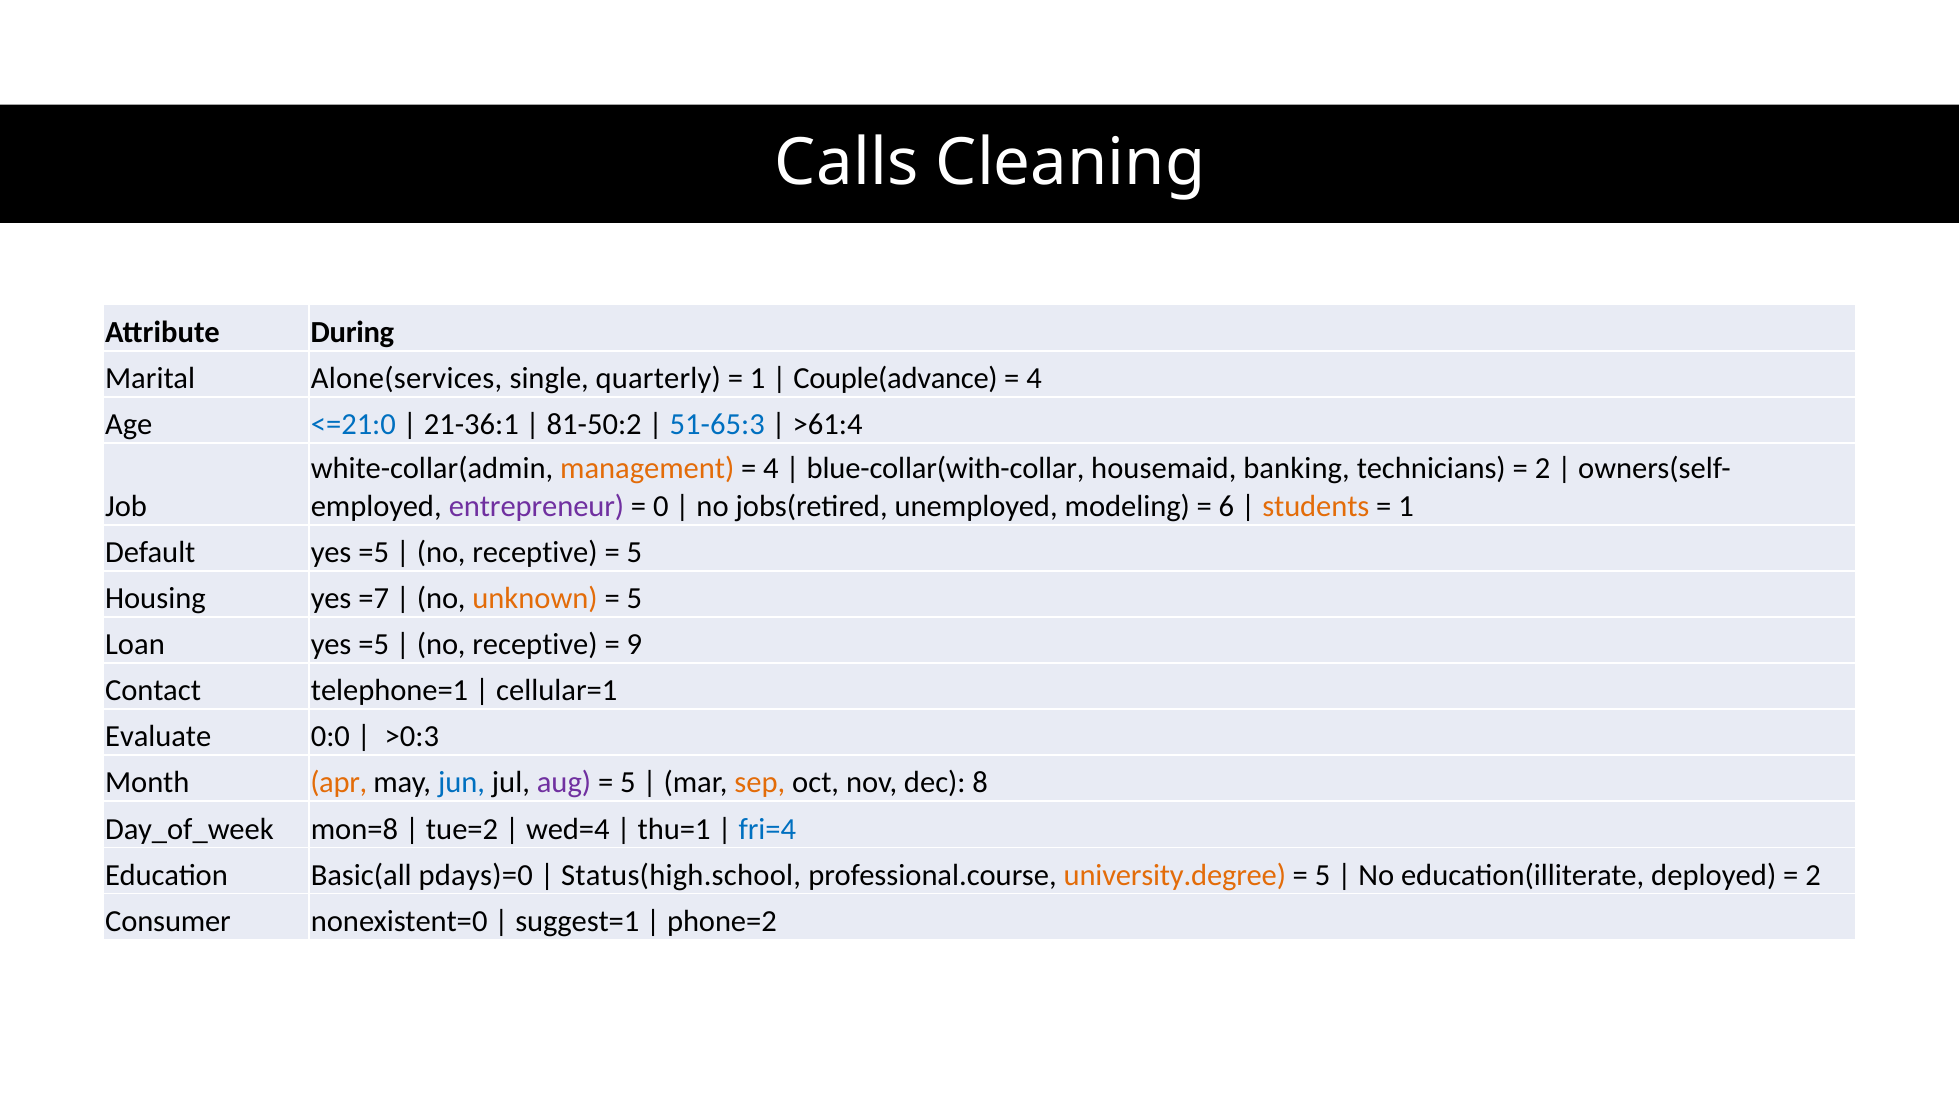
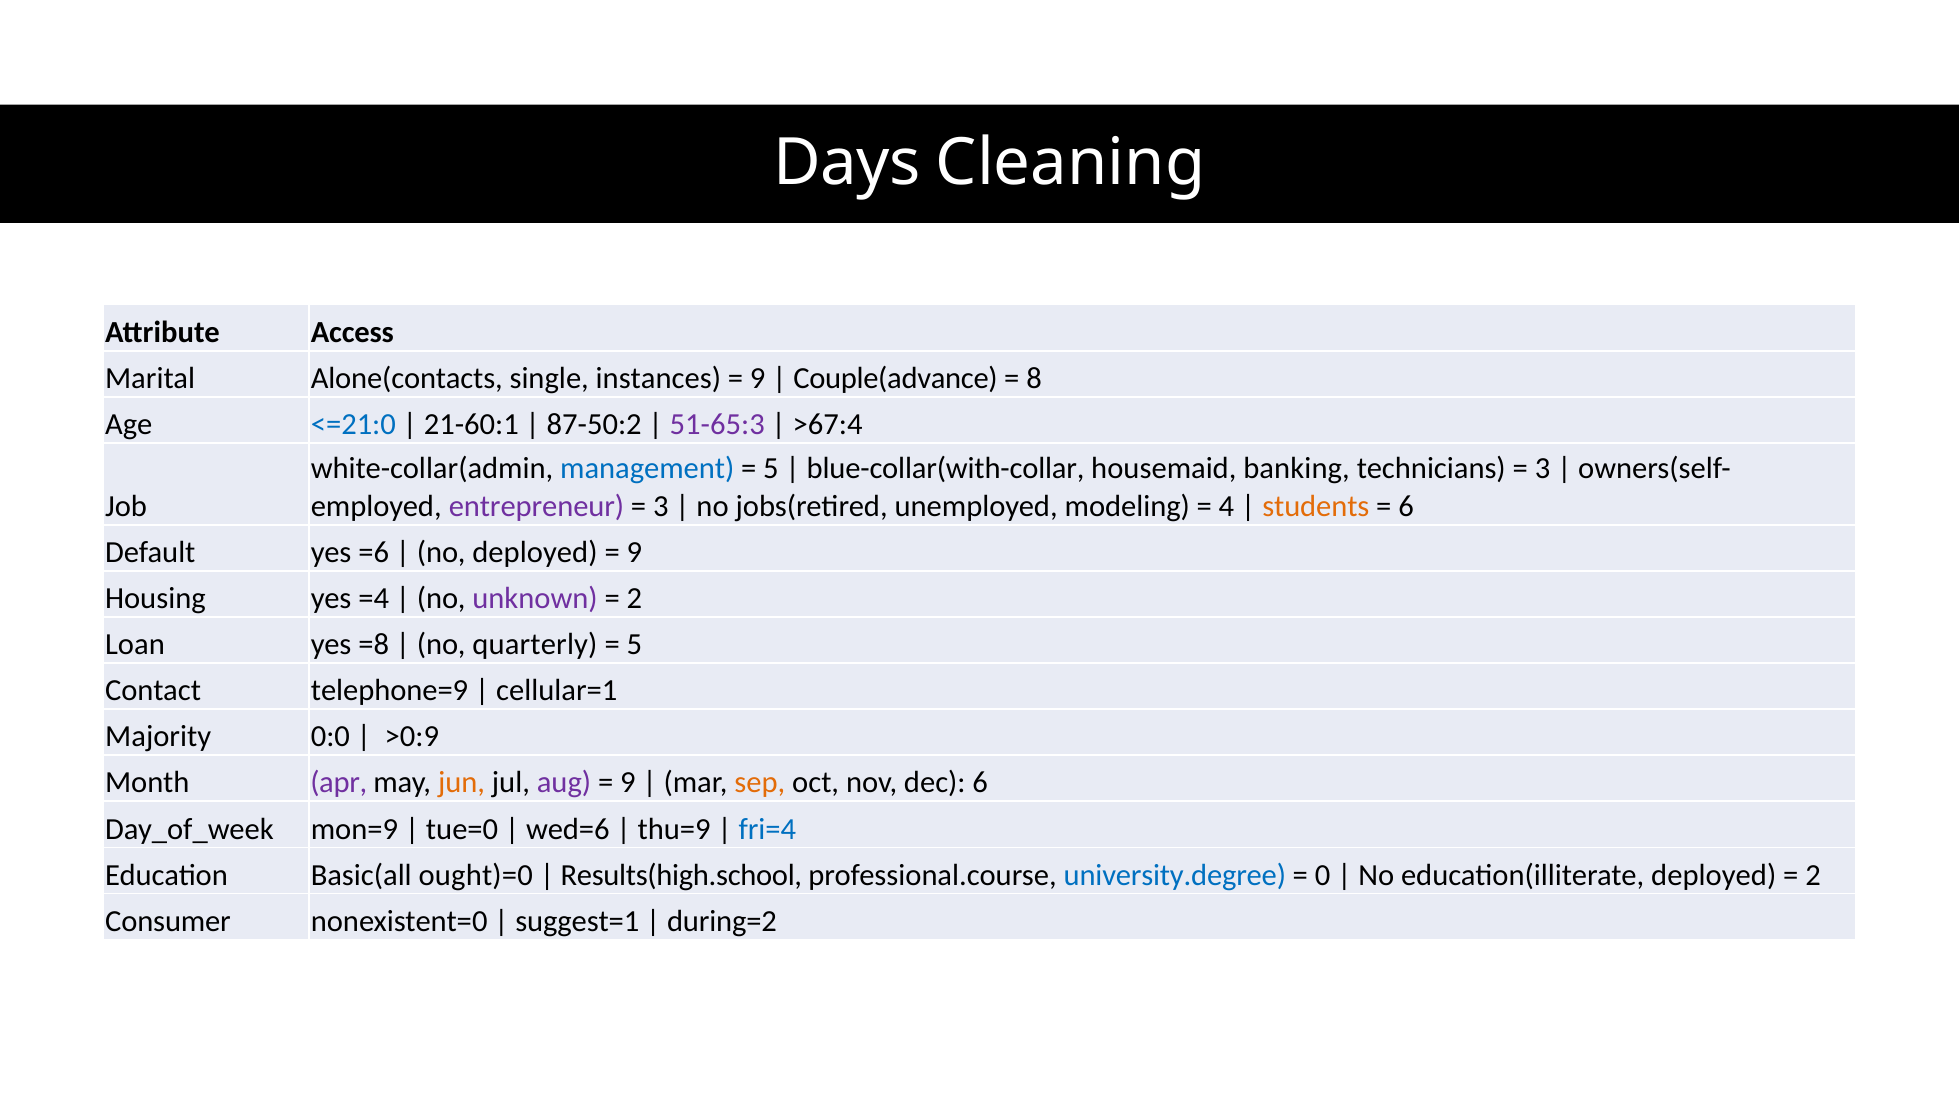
Calls: Calls -> Days (847, 163)
During: During -> Access (352, 332)
Alone(services: Alone(services -> Alone(contacts (407, 378)
quarterly: quarterly -> instances (658, 378)
1: 1 -> 9 (758, 378)
4: 4 -> 8 (1034, 378)
21-36:1: 21-36:1 -> 21-60:1 (471, 424)
81-50:2: 81-50:2 -> 87-50:2 (594, 424)
51-65:3 colour: blue -> purple (717, 424)
>61:4: >61:4 -> >67:4 (828, 424)
management colour: orange -> blue (647, 469)
4: 4 -> 5 (771, 469)
2: 2 -> 3 (1543, 469)
0: 0 -> 3 (661, 506)
6: 6 -> 4 (1226, 506)
1: 1 -> 6 (1406, 506)
Default yes =5: =5 -> =6 (374, 552)
receptive: receptive -> deployed (535, 552)
5: 5 -> 9 (634, 552)
=7: =7 -> =4 (374, 598)
unknown colour: orange -> purple (535, 598)
5: 5 -> 2 (634, 598)
Loan yes =5: =5 -> =8 (374, 645)
receptive: receptive -> quarterly (535, 645)
9: 9 -> 5 (634, 645)
telephone=1: telephone=1 -> telephone=9 (390, 691)
Evaluate: Evaluate -> Majority (158, 737)
>0:3: >0:3 -> >0:9 (412, 737)
apr colour: orange -> purple (339, 783)
jun colour: blue -> orange (462, 783)
5: 5 -> 9 (628, 783)
dec 8: 8 -> 6 (980, 783)
mon=8: mon=8 -> mon=9 (354, 829)
tue=2: tue=2 -> tue=0 (462, 829)
wed=4: wed=4 -> wed=6 (568, 829)
thu=1: thu=1 -> thu=9 (674, 829)
pdays)=0: pdays)=0 -> ought)=0 (476, 875)
Status(high.school: Status(high.school -> Results(high.school (681, 875)
university.degree colour: orange -> blue (1175, 875)
5: 5 -> 0 (1323, 875)
phone=2: phone=2 -> during=2 (722, 921)
